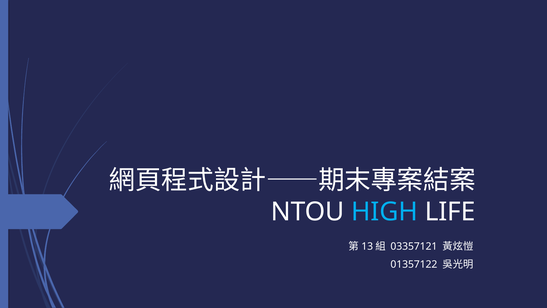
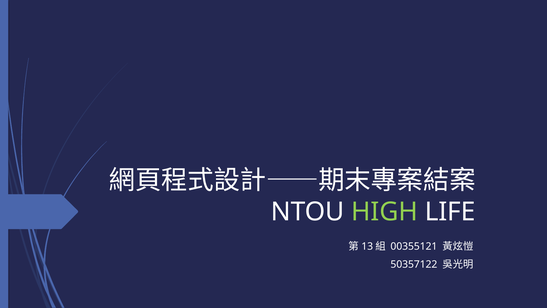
HIGH colour: light blue -> light green (385, 212)
03357121: 03357121 -> 00355121 (414, 246)
01357122: 01357122 -> 50357122 (414, 264)
